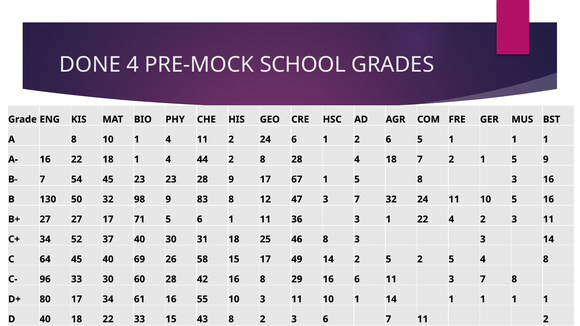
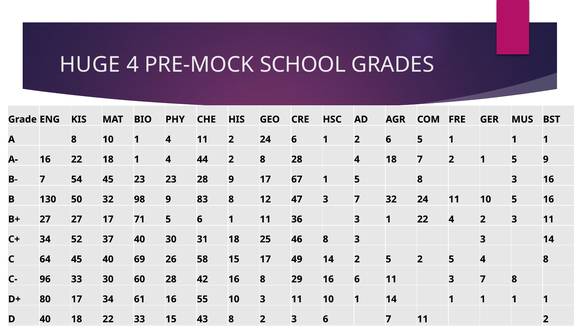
DONE: DONE -> HUGE (90, 65)
